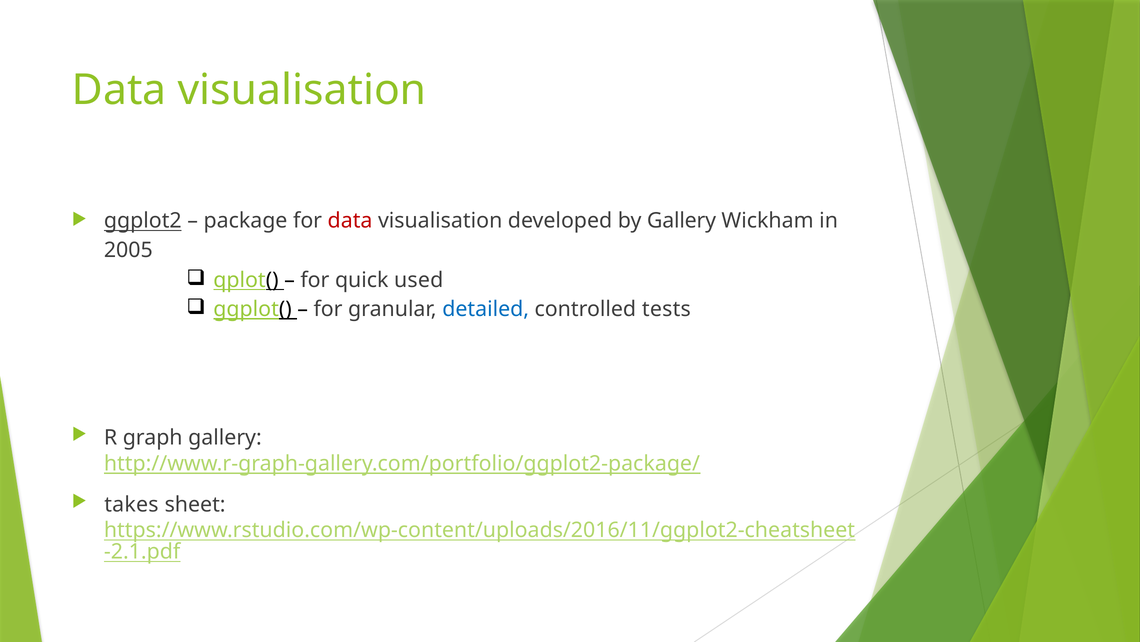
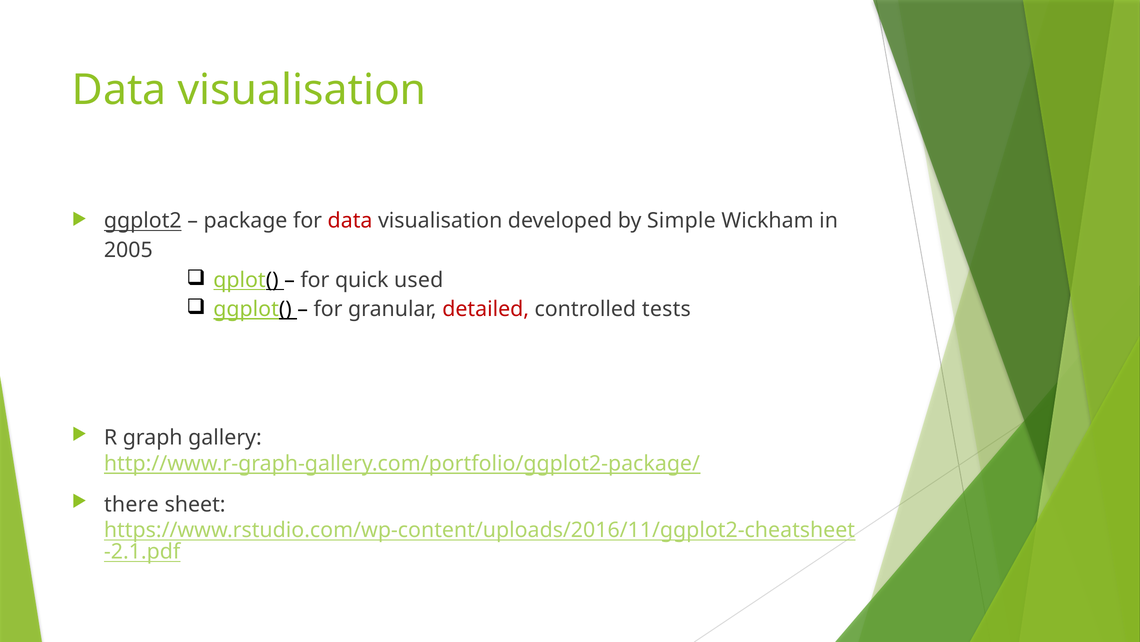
by Gallery: Gallery -> Simple (681, 221)
detailed colour: blue -> red (486, 309)
takes: takes -> there (131, 504)
